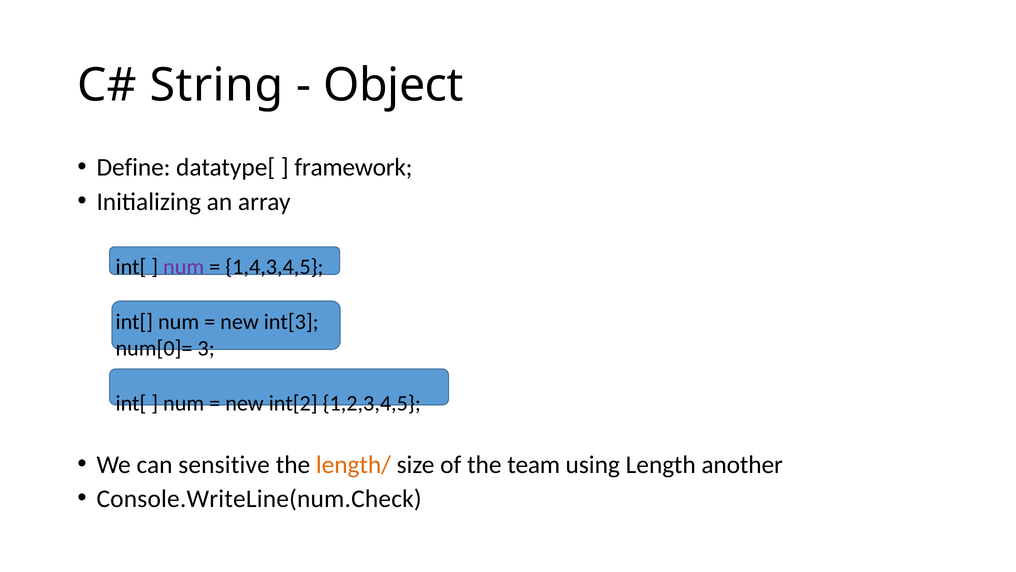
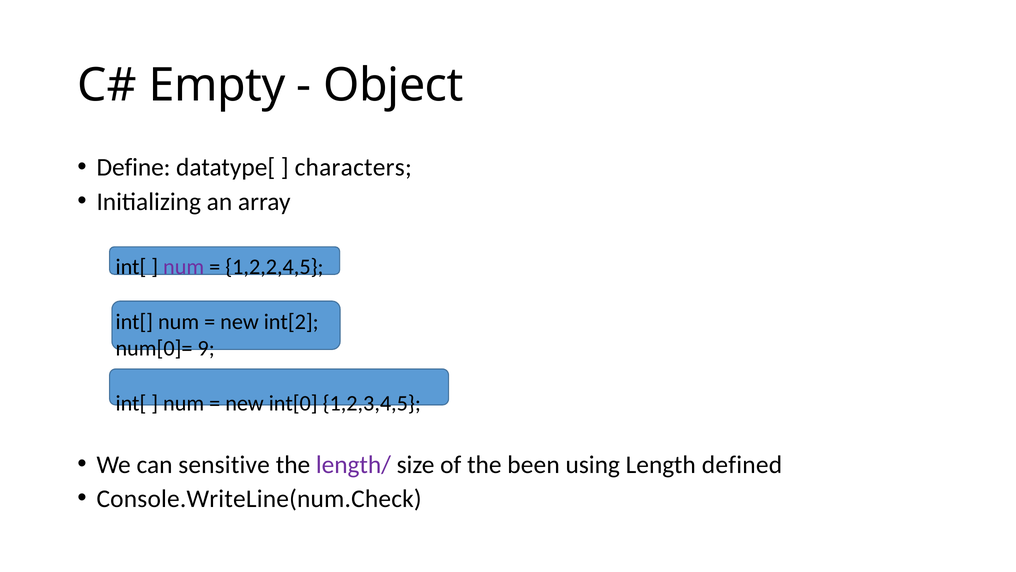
String: String -> Empty (217, 85)
framework: framework -> characters (353, 167)
1,4,3,4,5: 1,4,3,4,5 -> 1,2,2,4,5 (274, 266)
int[3: int[3 -> int[2 (291, 322)
3: 3 -> 9 (206, 348)
int[2: int[2 -> int[0 (293, 403)
length/ colour: orange -> purple (353, 464)
team: team -> been (534, 464)
another: another -> defined (742, 464)
